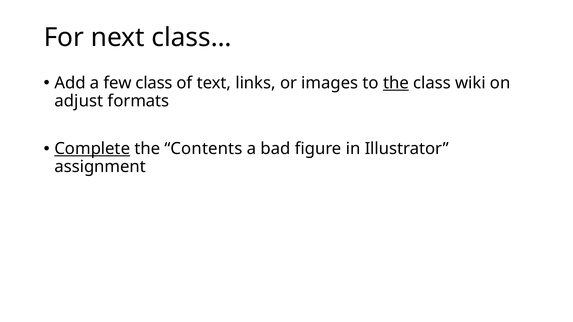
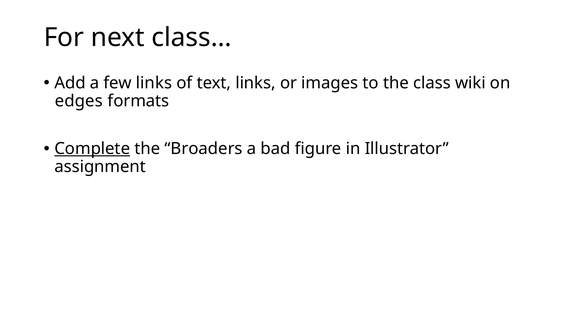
few class: class -> links (154, 83)
the underline: present -> none (396, 83)
adjust: adjust -> edges (79, 101)
Contents: Contents -> Broaders (204, 149)
